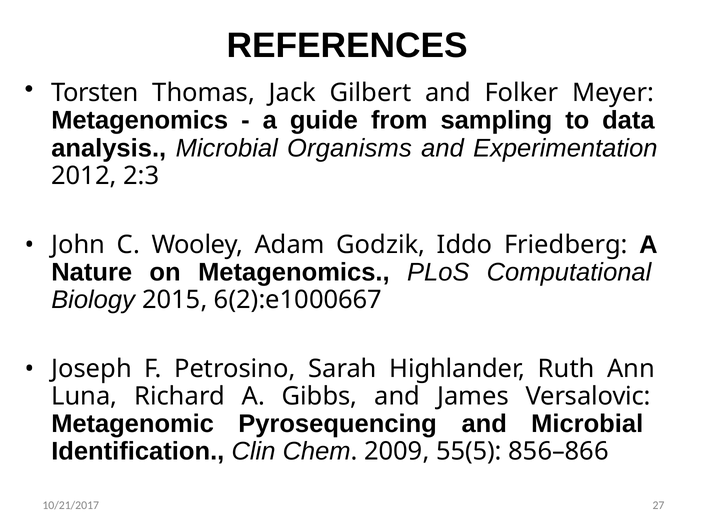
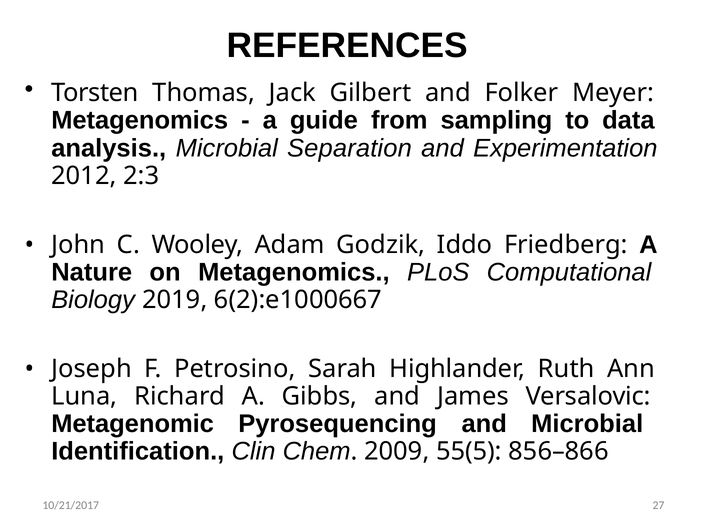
Organisms: Organisms -> Separation (349, 148)
2015: 2015 -> 2019 (175, 300)
